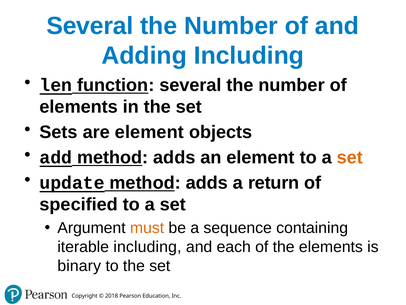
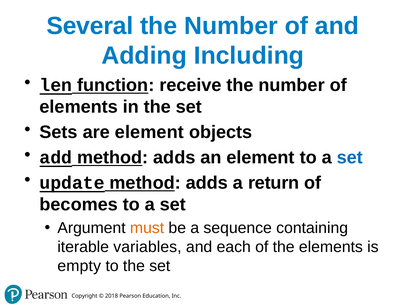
function several: several -> receive (190, 85)
set colour: orange -> blue (350, 157)
specified: specified -> becomes (79, 204)
iterable including: including -> variables (147, 247)
binary: binary -> empty (79, 266)
